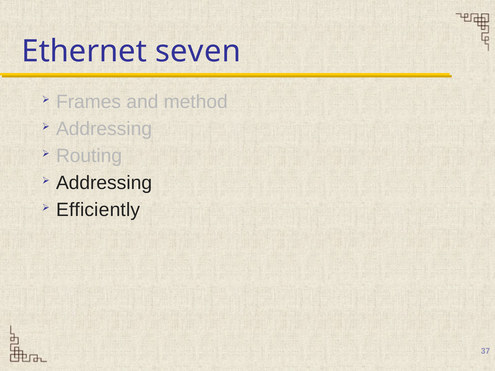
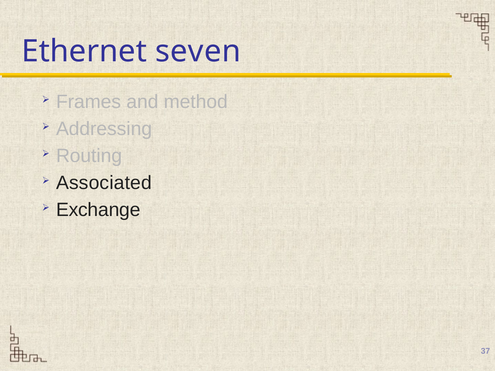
Addressing: Addressing -> Associated (104, 183)
Efficiently: Efficiently -> Exchange (98, 210)
